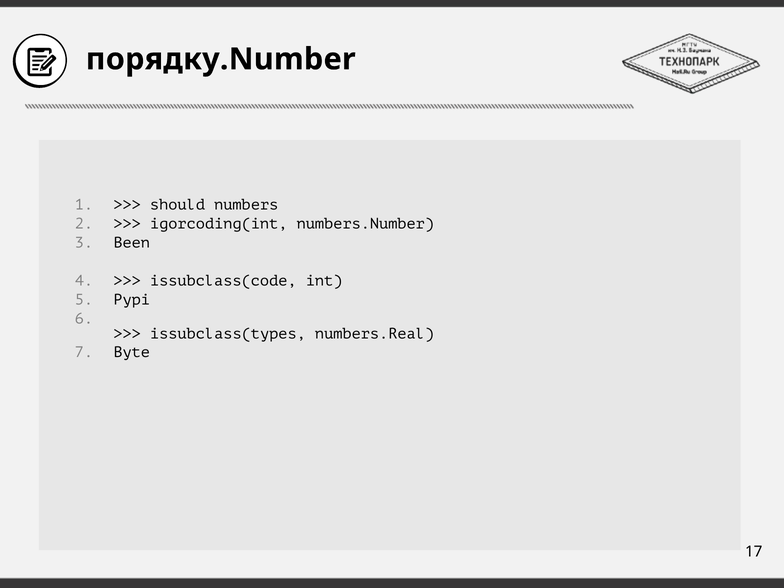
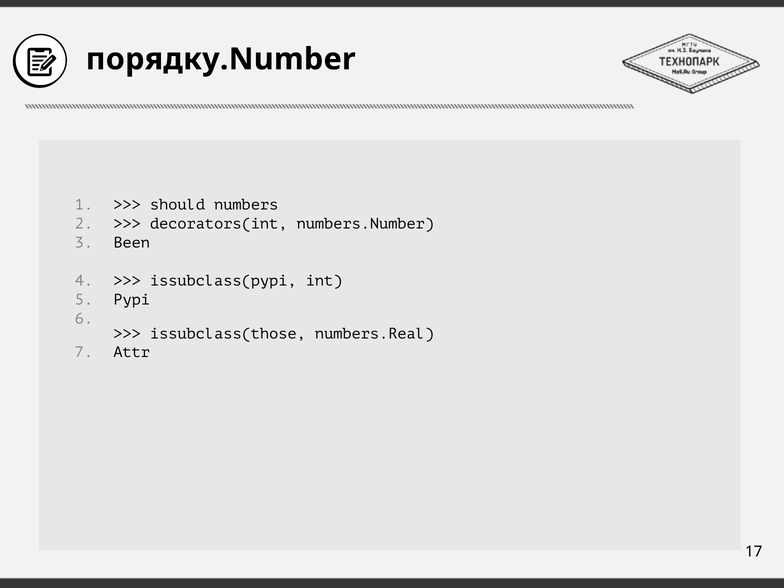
igorcoding(int: igorcoding(int -> decorators(int (219, 224)
issubclass(code: issubclass(code -> issubclass(pypi (223, 281)
issubclass(types: issubclass(types -> issubclass(those (228, 333)
Byte: Byte -> Attr (132, 352)
